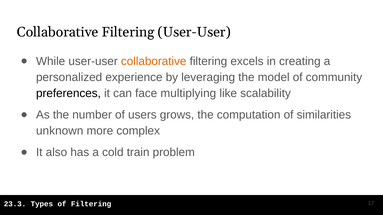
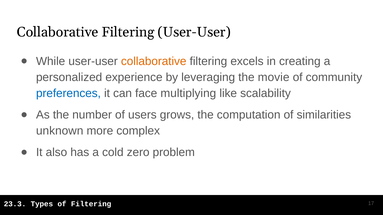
model: model -> movie (274, 77)
preferences colour: black -> blue (68, 94)
train: train -> zero (138, 153)
